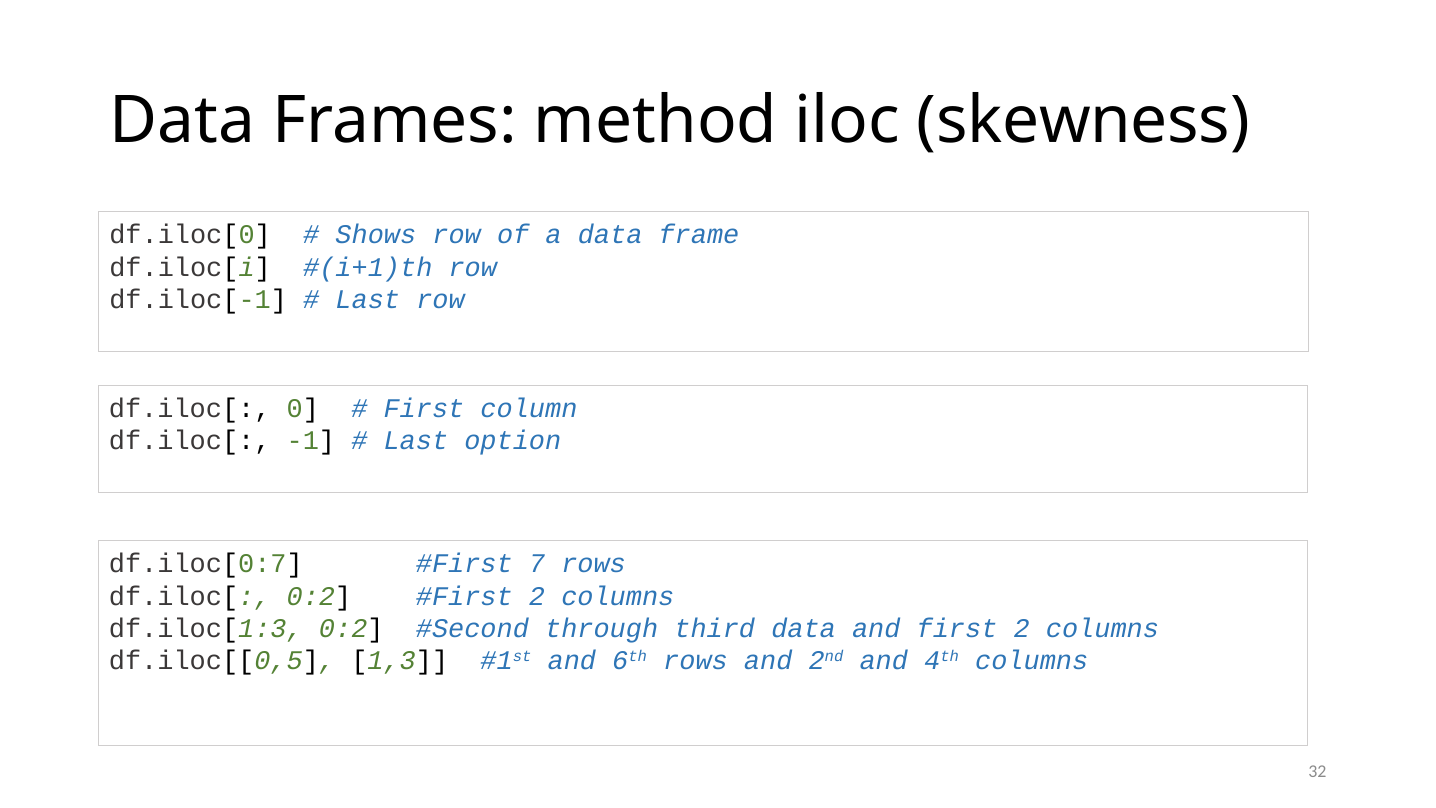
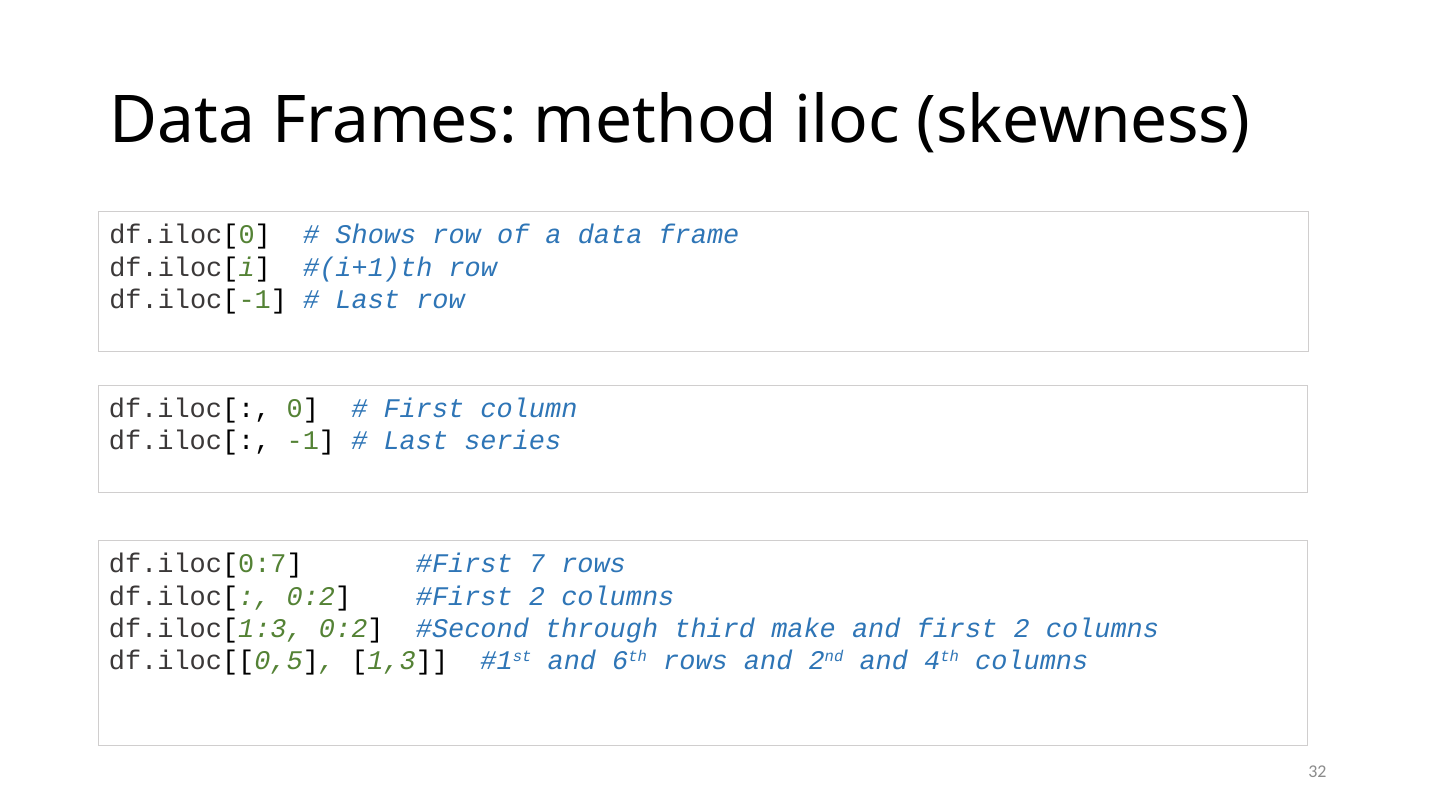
option: option -> series (513, 441)
third data: data -> make (804, 628)
